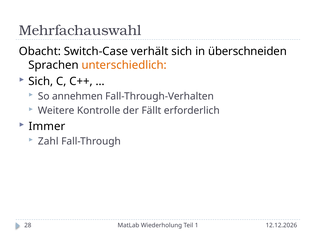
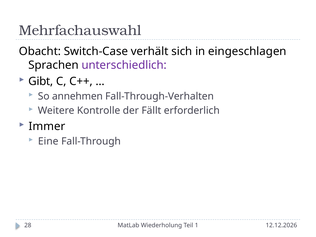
überschneiden: überschneiden -> eingeschlagen (247, 51)
unterschiedlich colour: orange -> purple (124, 65)
Sich: Sich -> Gibt (41, 81)
Zahl: Zahl -> Eine (48, 141)
